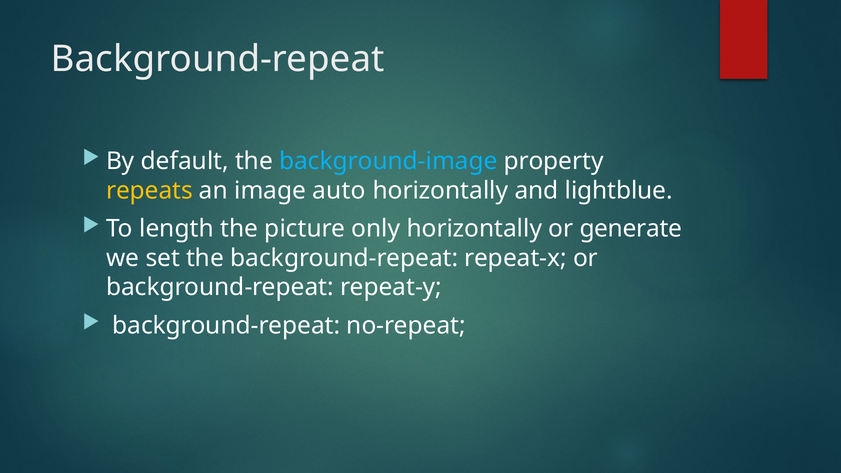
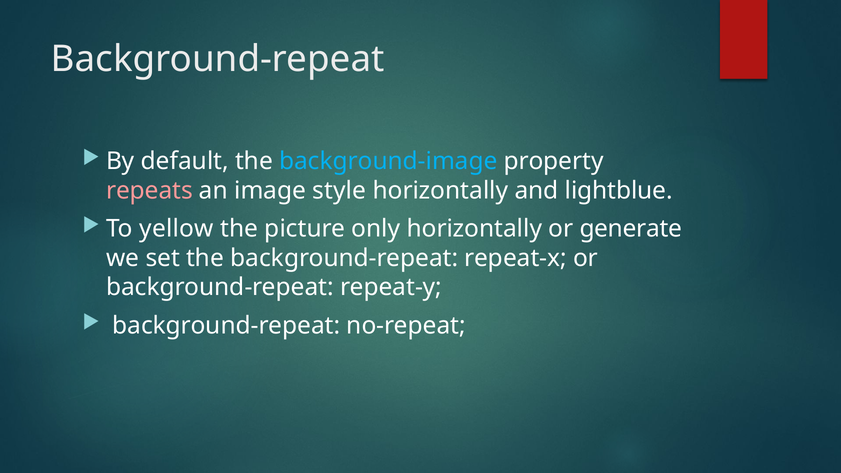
repeats colour: yellow -> pink (149, 191)
auto: auto -> style (339, 191)
length: length -> yellow (176, 229)
